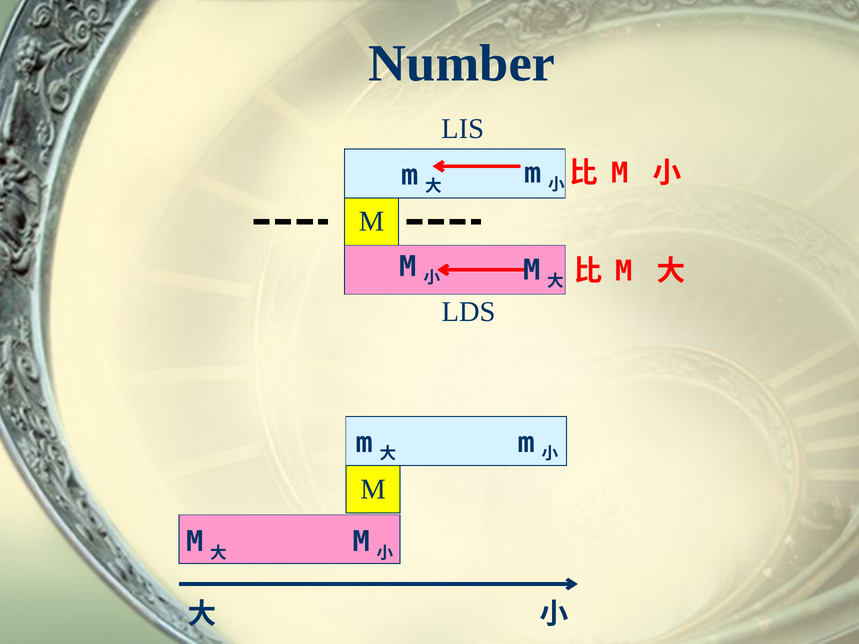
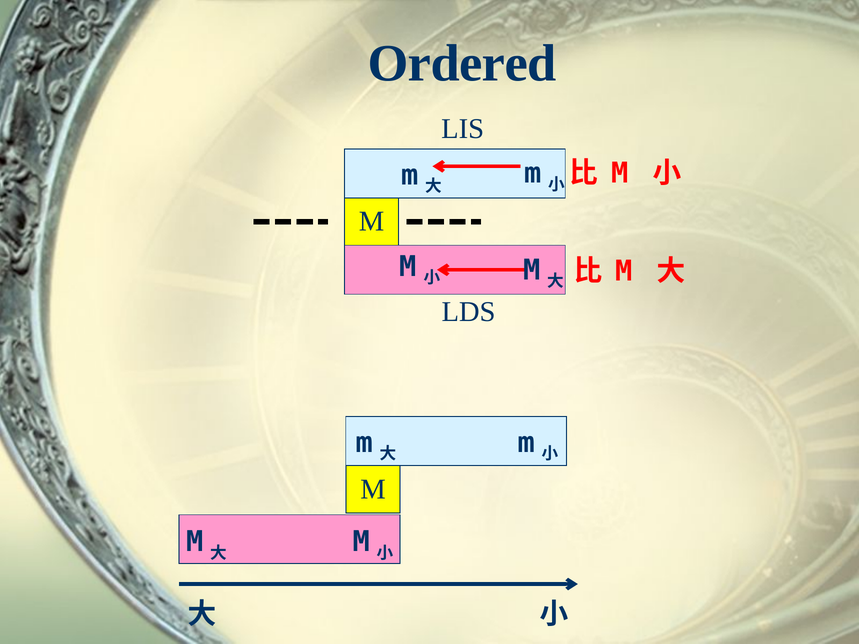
Number: Number -> Ordered (462, 64)
